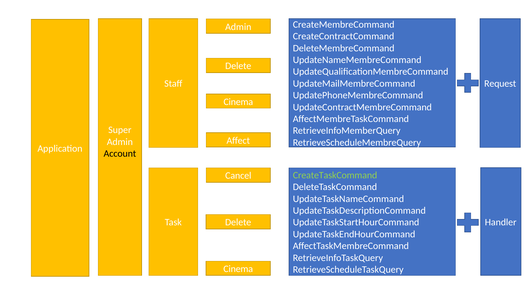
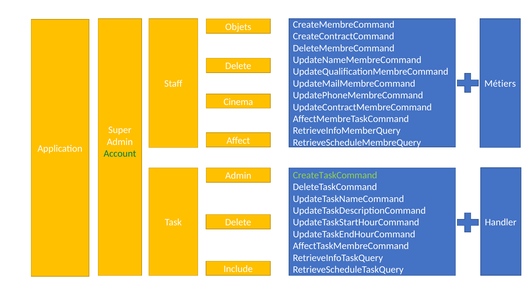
Admin: Admin -> Objets (238, 27)
Request: Request -> Métiers (500, 84)
Account colour: black -> green (120, 154)
Cancel: Cancel -> Admin (238, 176)
Cinema: Cinema -> Include (238, 269)
